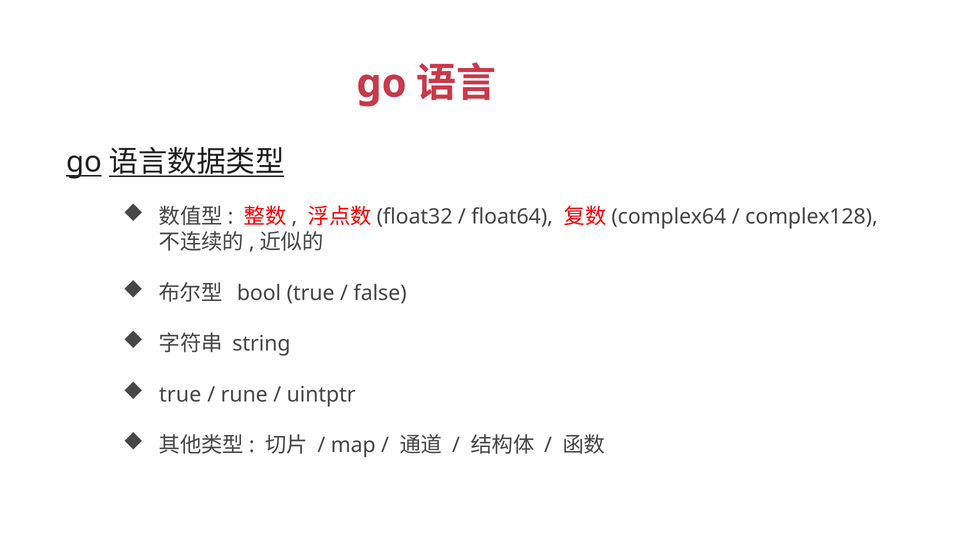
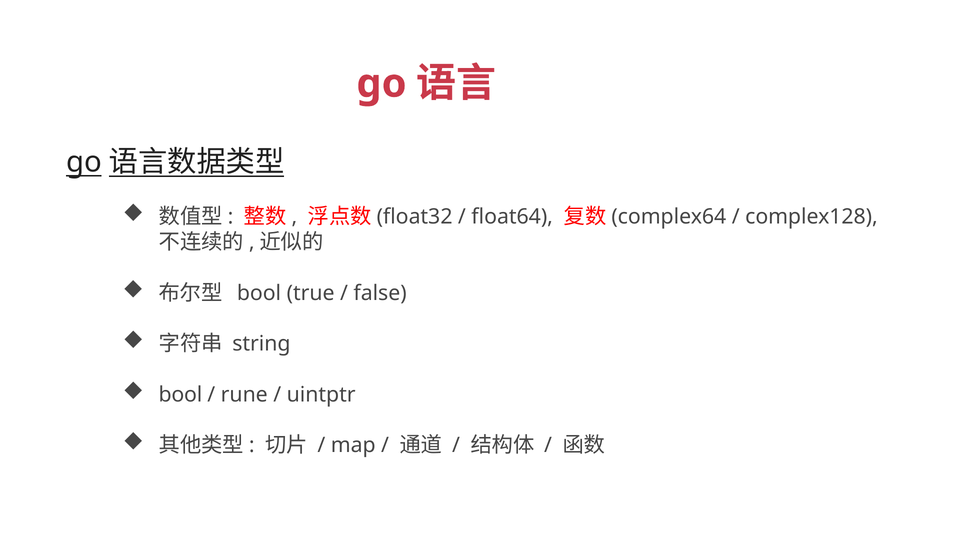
true: true -> bool (180, 395)
